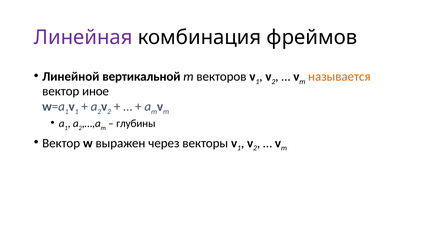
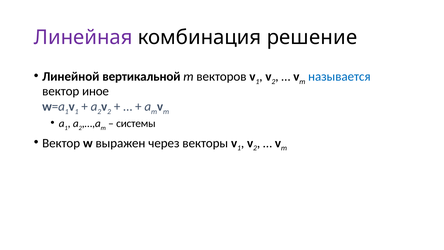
фреймов: фреймов -> решение (312, 37)
называется colour: orange -> blue (339, 77)
глубины: глубины -> системы (136, 124)
